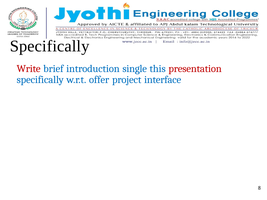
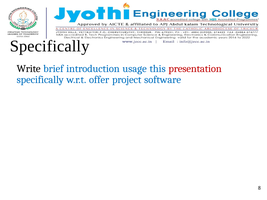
Write colour: red -> black (29, 69)
single: single -> usage (135, 69)
interface: interface -> software (163, 80)
